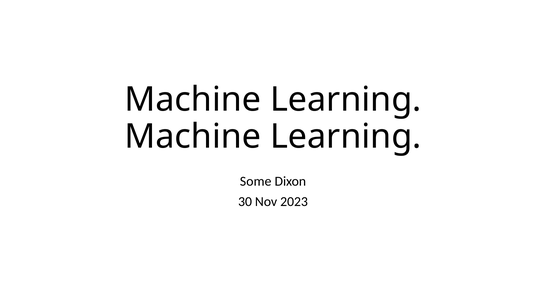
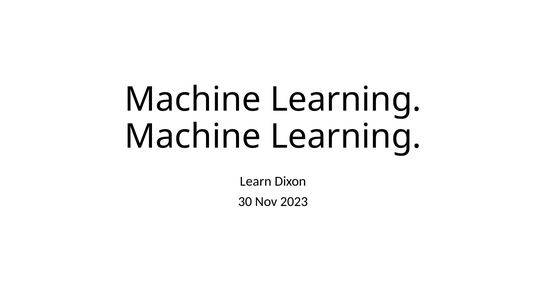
Some: Some -> Learn (256, 181)
